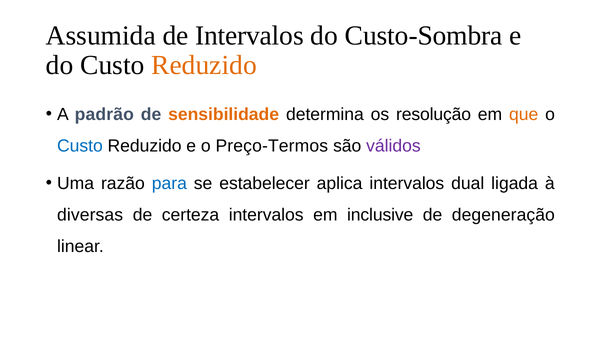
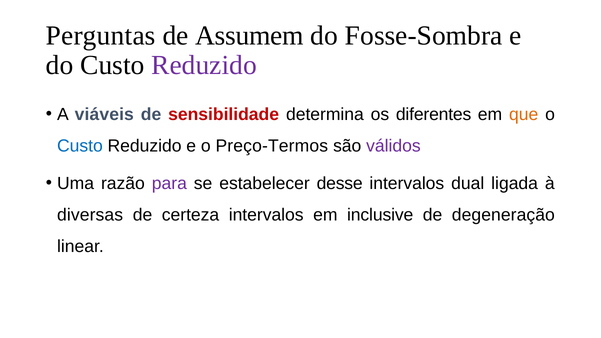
Assumida: Assumida -> Perguntas (101, 36)
de Intervalos: Intervalos -> Assumem (249, 36)
Custo-Sombra: Custo-Sombra -> Fosse-Sombra (424, 36)
Reduzido colour: orange -> purple (204, 65)
padrão: padrão -> viáveis (104, 114)
sensibilidade colour: orange -> red (224, 114)
resolução: resolução -> diferentes (434, 114)
para colour: blue -> purple (169, 184)
aplica: aplica -> desse (340, 184)
